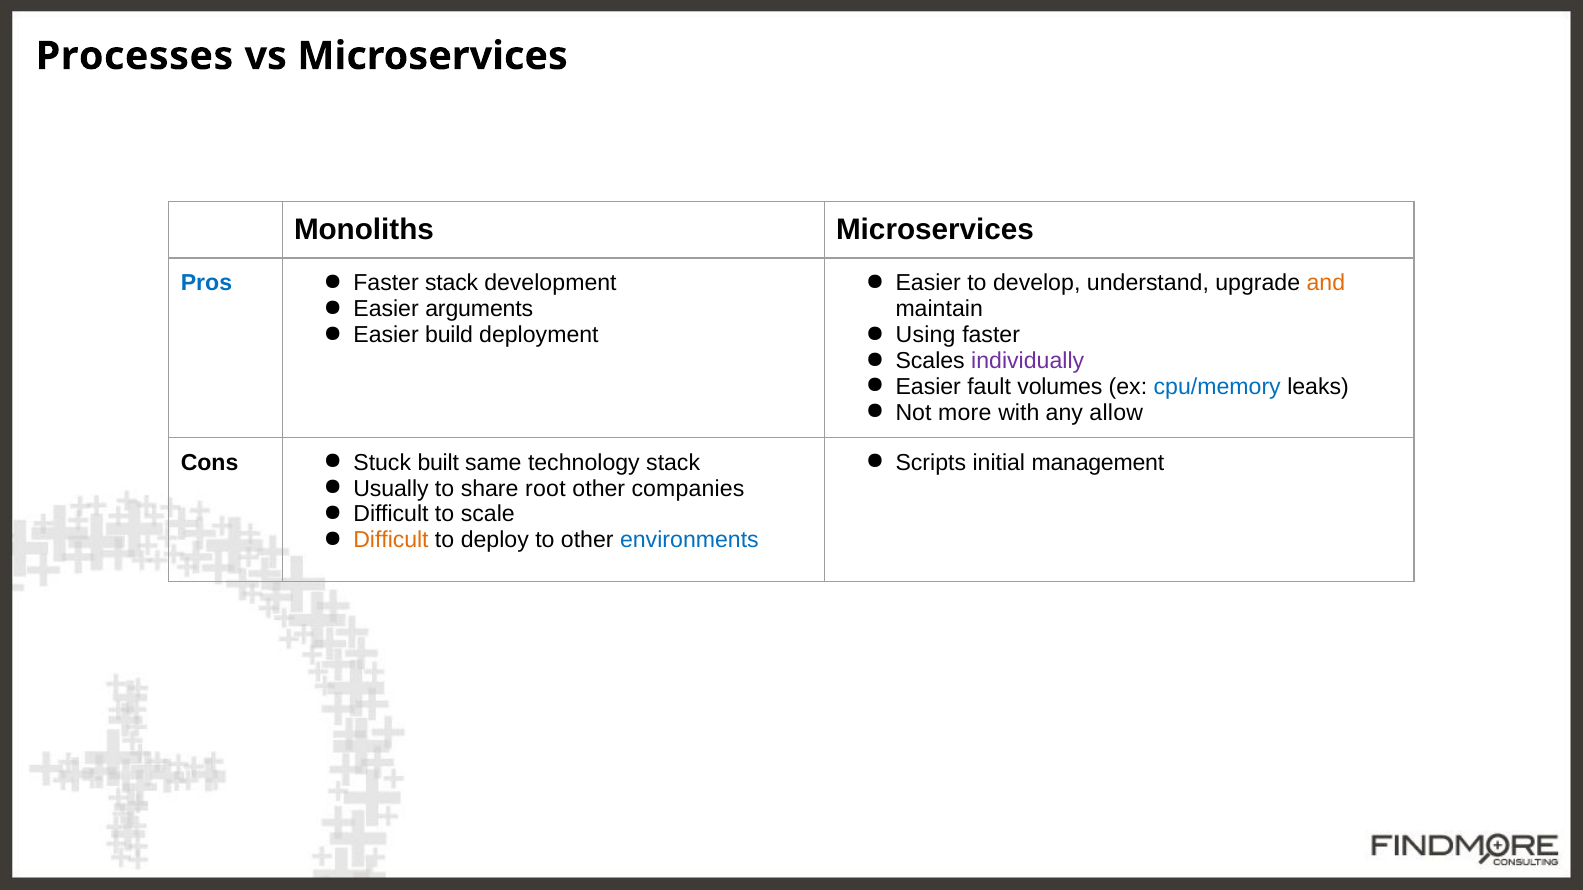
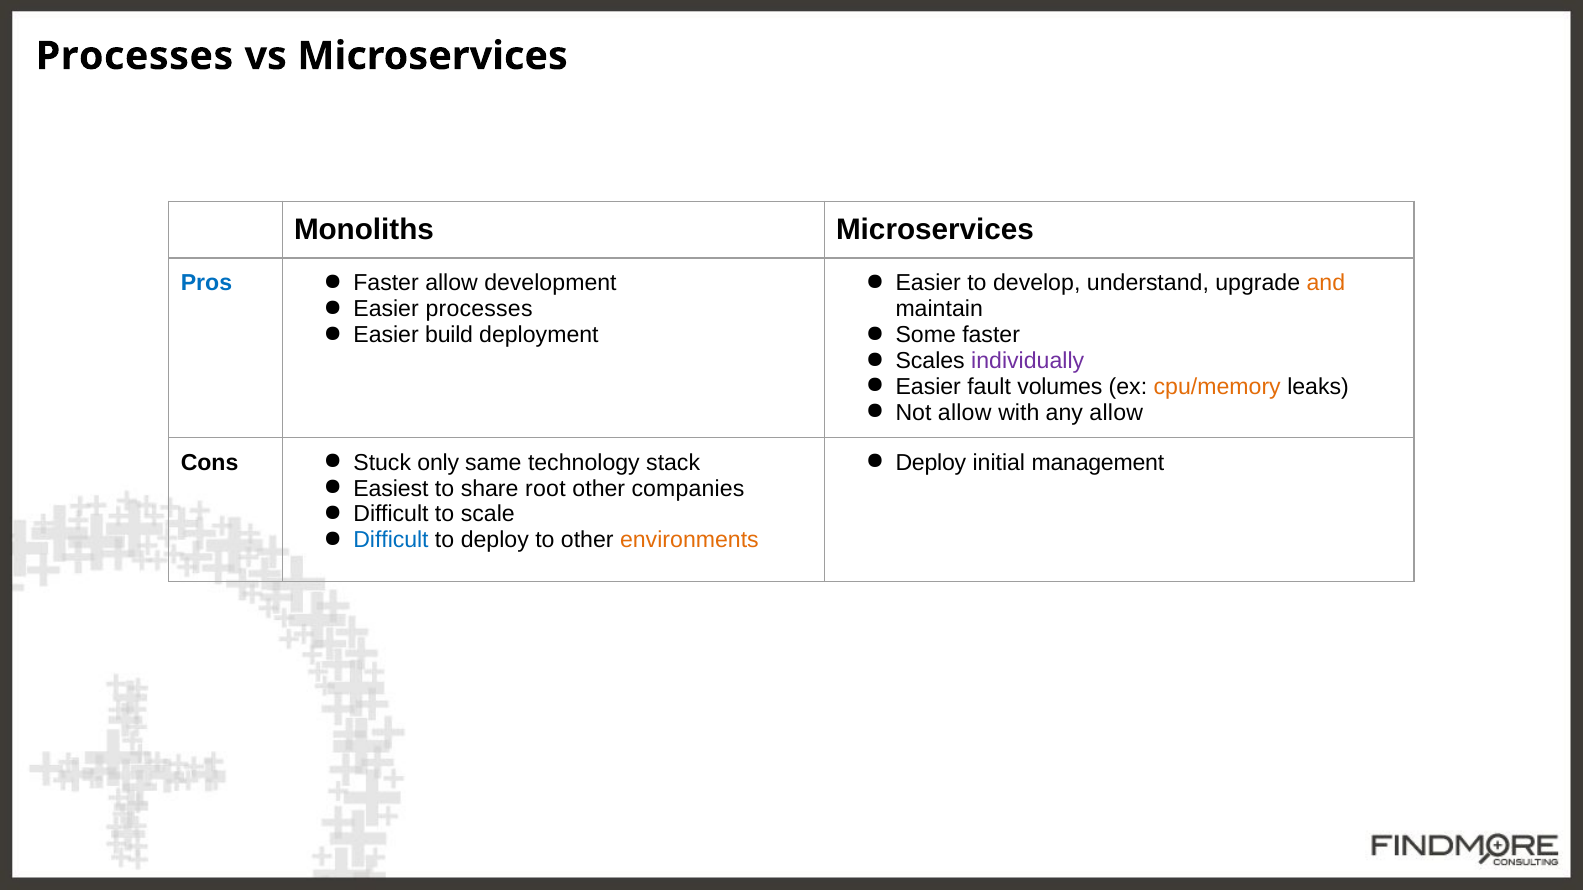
Faster stack: stack -> allow (452, 283)
Easier arguments: arguments -> processes (479, 309)
Using: Using -> Some (926, 335)
cpu/memory colour: blue -> orange (1217, 387)
Not more: more -> allow (965, 413)
Scripts: Scripts -> Deploy (931, 463)
built: built -> only (438, 463)
Usually: Usually -> Easiest (391, 489)
Difficult colour: orange -> blue (391, 541)
environments colour: blue -> orange (689, 541)
